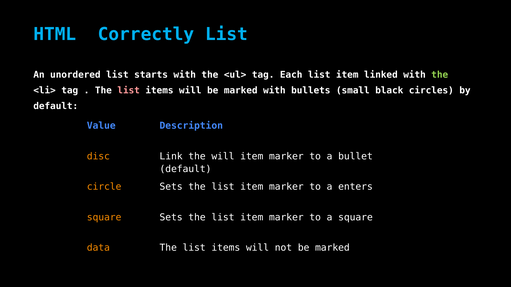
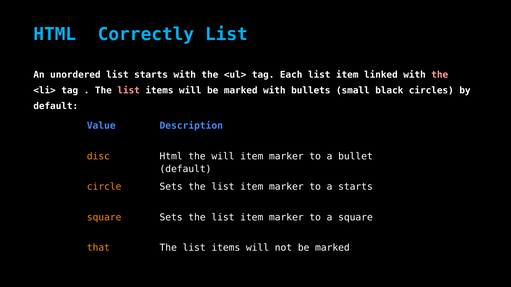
the colour: light green -> pink (440, 75)
disc Link: Link -> Html (171, 157)
a enters: enters -> starts (355, 187)
data: data -> that (98, 248)
